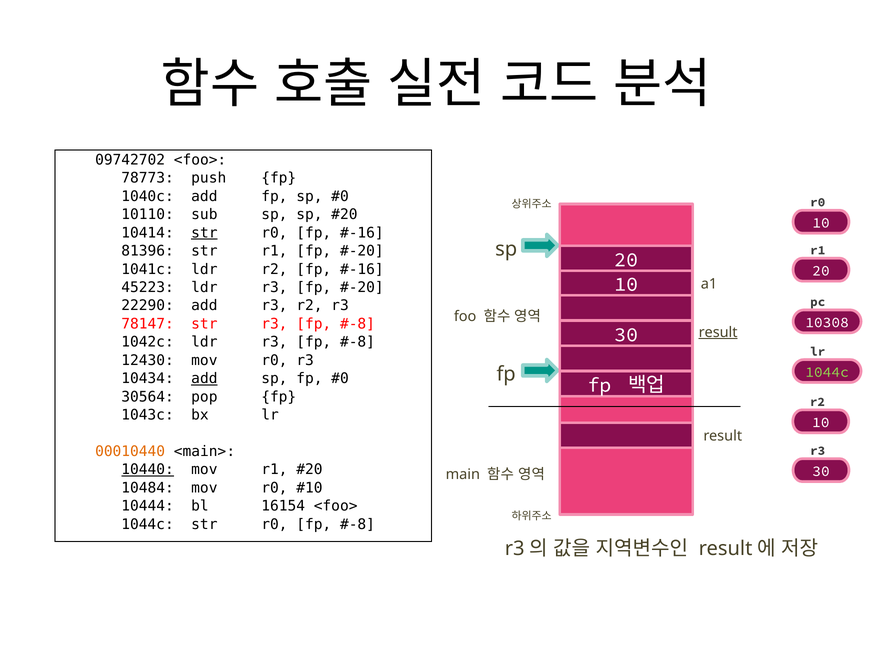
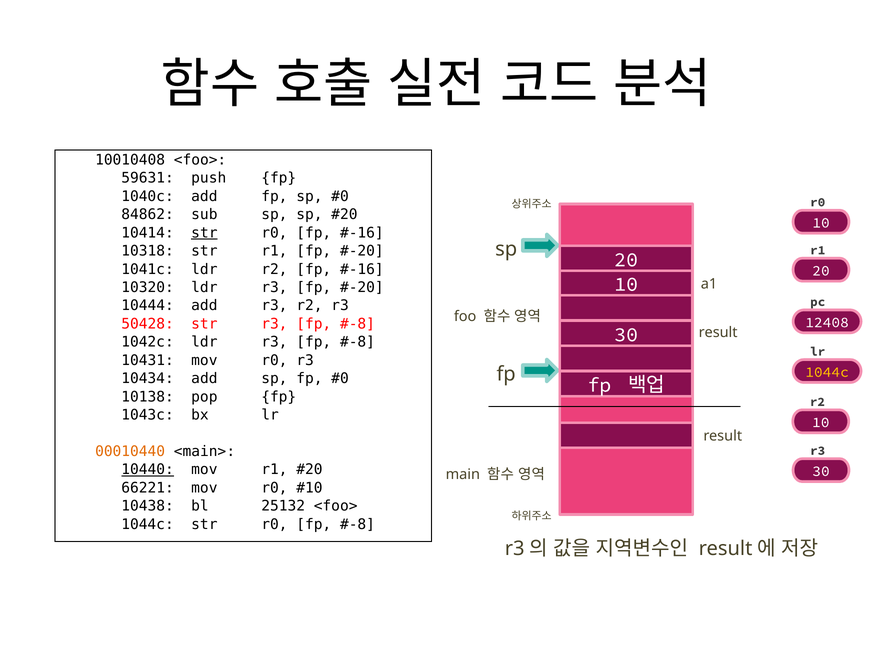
09742702: 09742702 -> 10010408 (130, 160)
78773: 78773 -> 59631 (148, 178)
10110: 10110 -> 84862 (148, 214)
81396: 81396 -> 10318 (148, 251)
45223: 45223 -> 10320 (148, 287)
22290: 22290 -> 10444 (148, 306)
78147: 78147 -> 50428 (148, 324)
10308: 10308 -> 12408 (827, 322)
result underline: present -> none (718, 332)
12430: 12430 -> 10431 (148, 360)
1044c colour: light green -> yellow (827, 372)
add underline: present -> none (204, 378)
30564: 30564 -> 10138 (148, 397)
10484: 10484 -> 66221 (148, 488)
10444: 10444 -> 10438 (148, 506)
16154: 16154 -> 25132 (283, 506)
